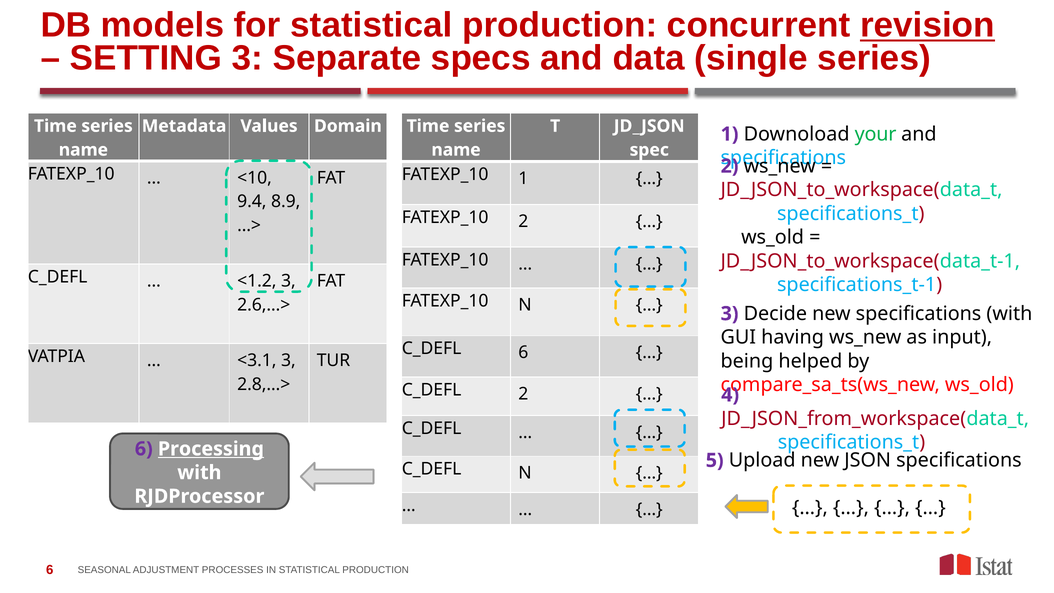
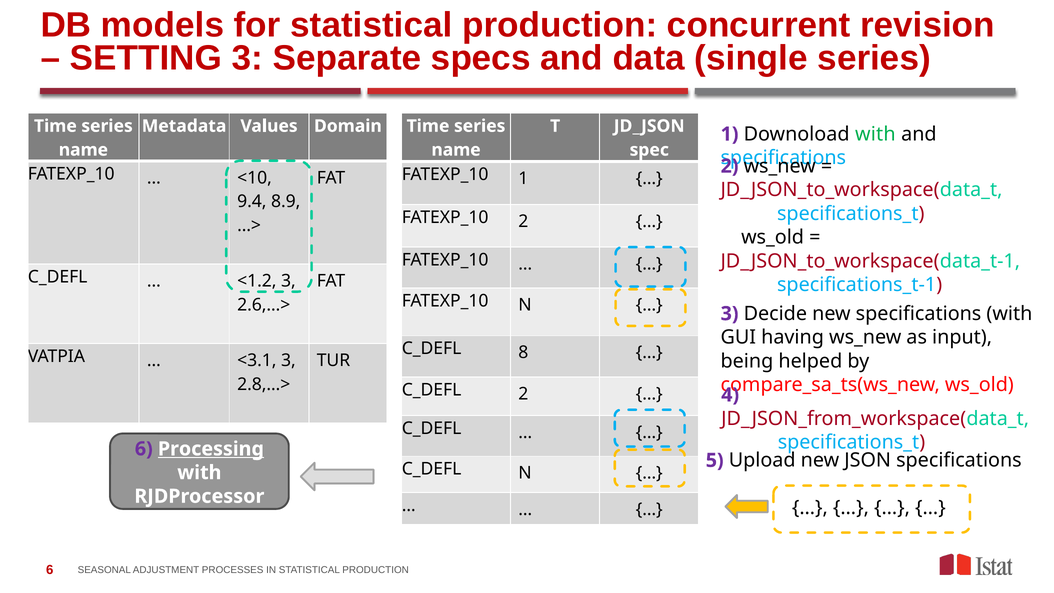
revision underline: present -> none (928, 25)
Downoload your: your -> with (875, 134)
6: 6 -> 8 (523, 353)
